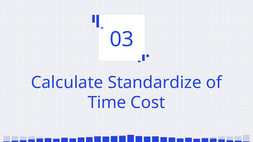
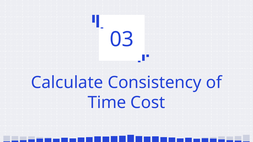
Standardize: Standardize -> Consistency (155, 83)
